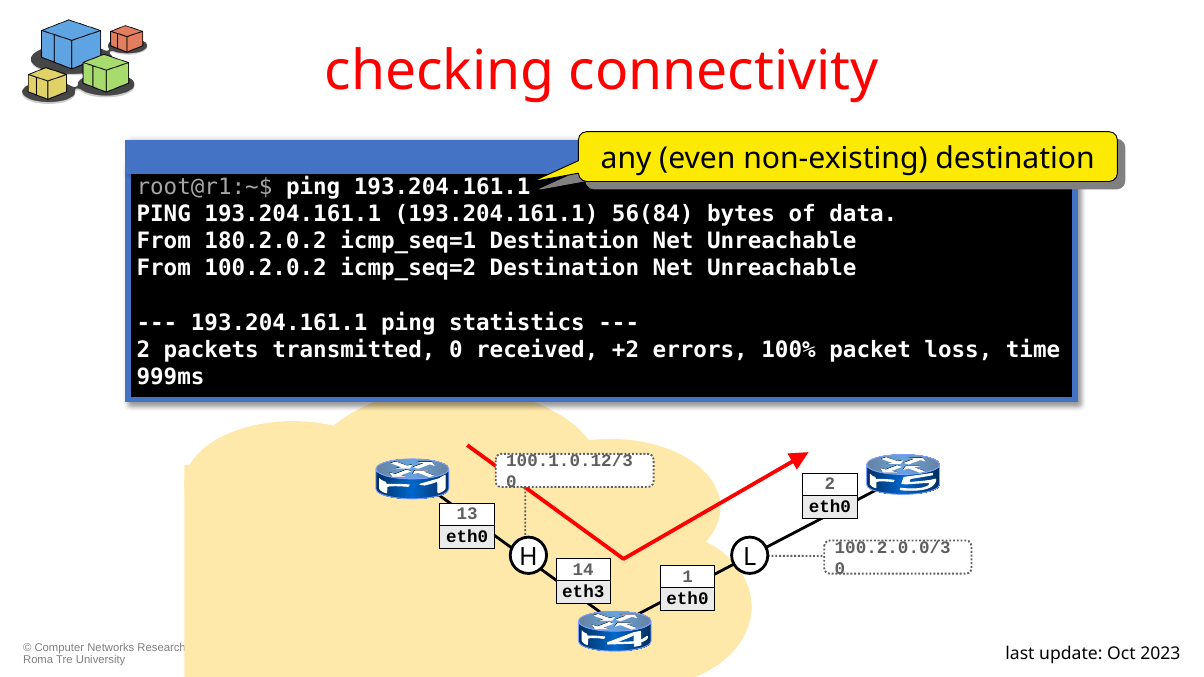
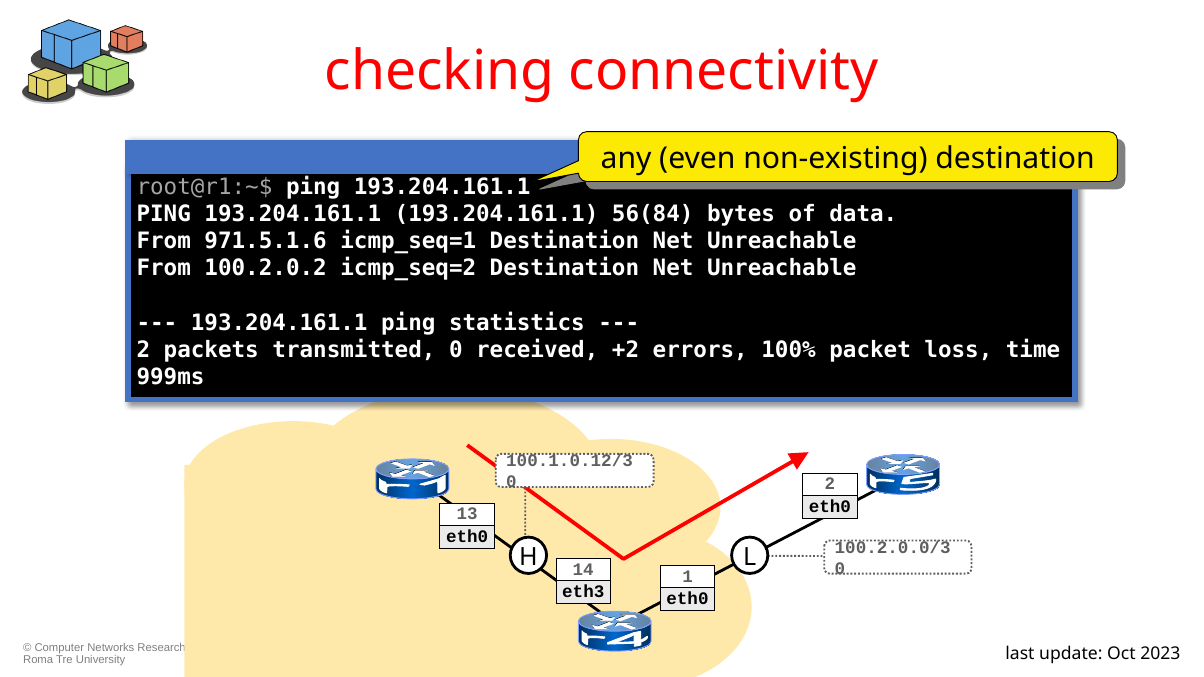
180.2.0.2: 180.2.0.2 -> 971.5.1.6 (266, 241)
